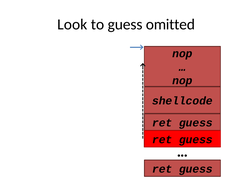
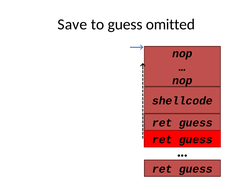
Look: Look -> Save (72, 24)
